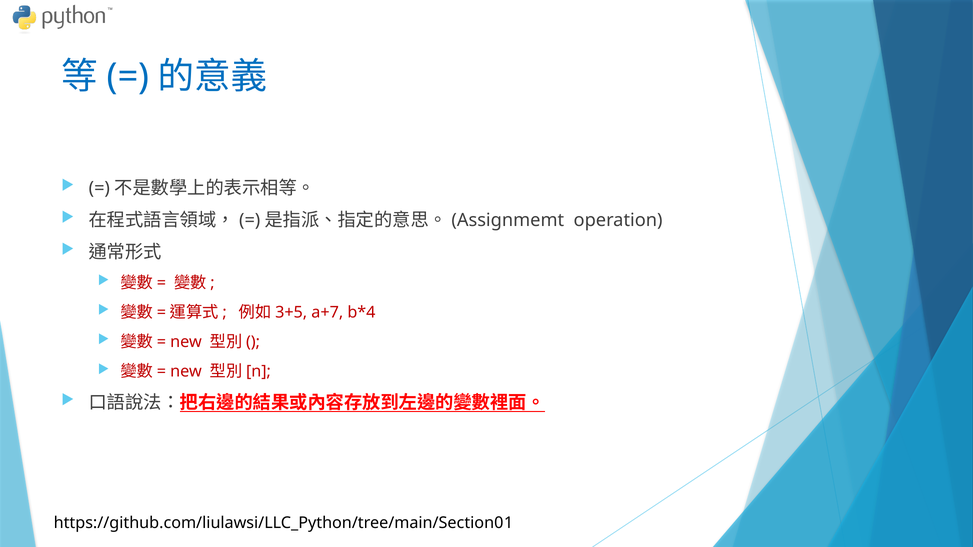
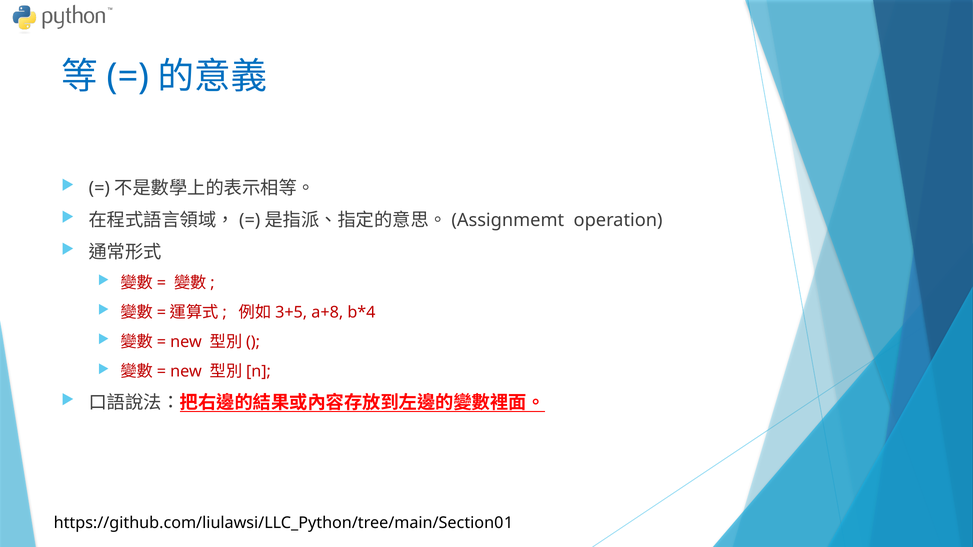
a+7: a+7 -> a+8 (327, 313)
